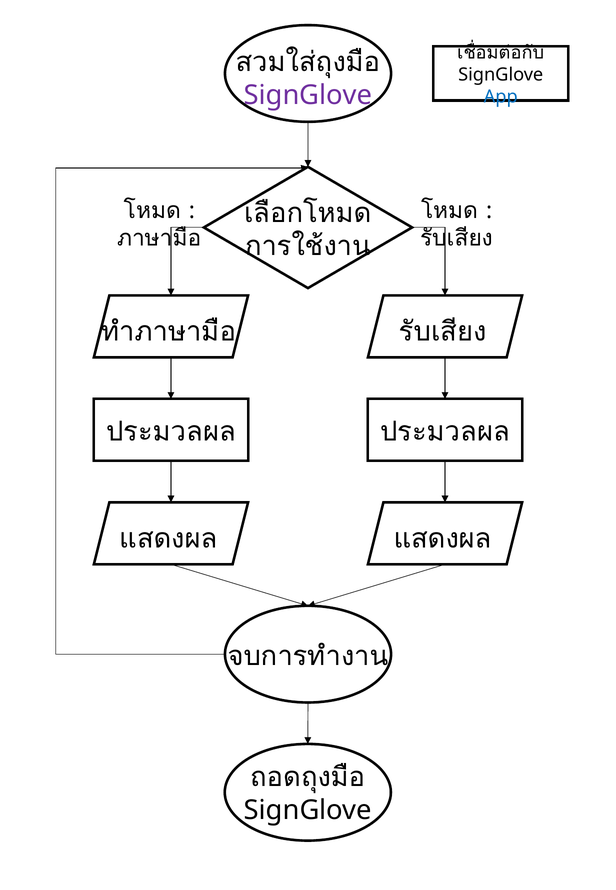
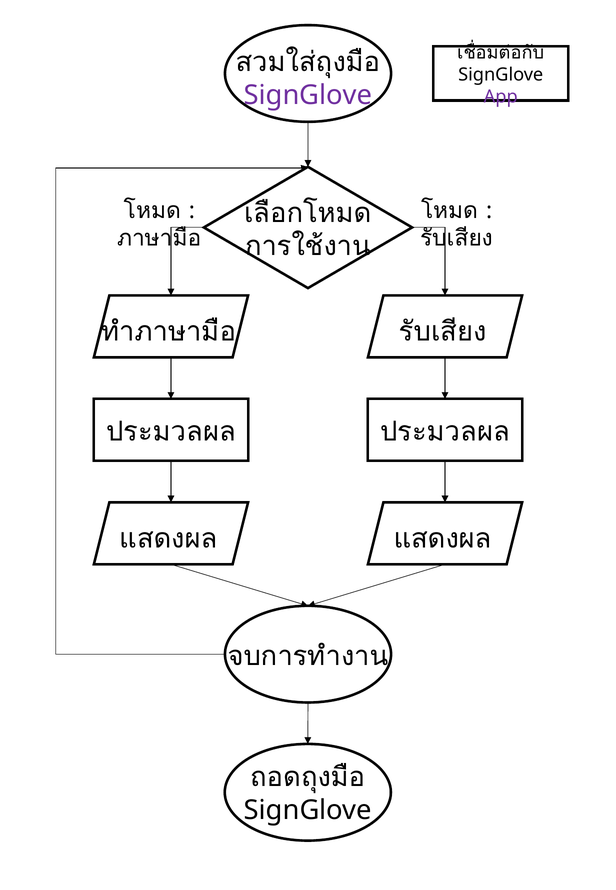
App colour: blue -> purple (501, 97)
